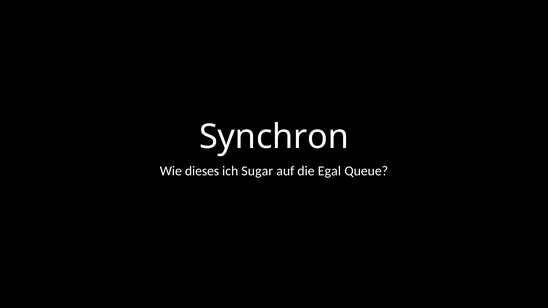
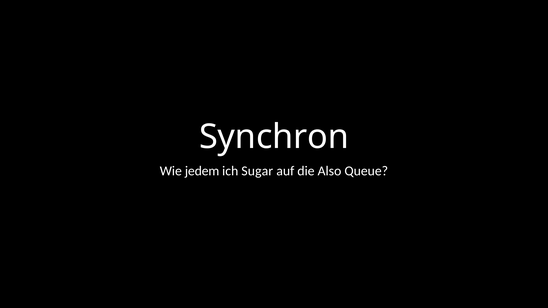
dieses: dieses -> jedem (202, 171)
Egal: Egal -> Also (329, 171)
